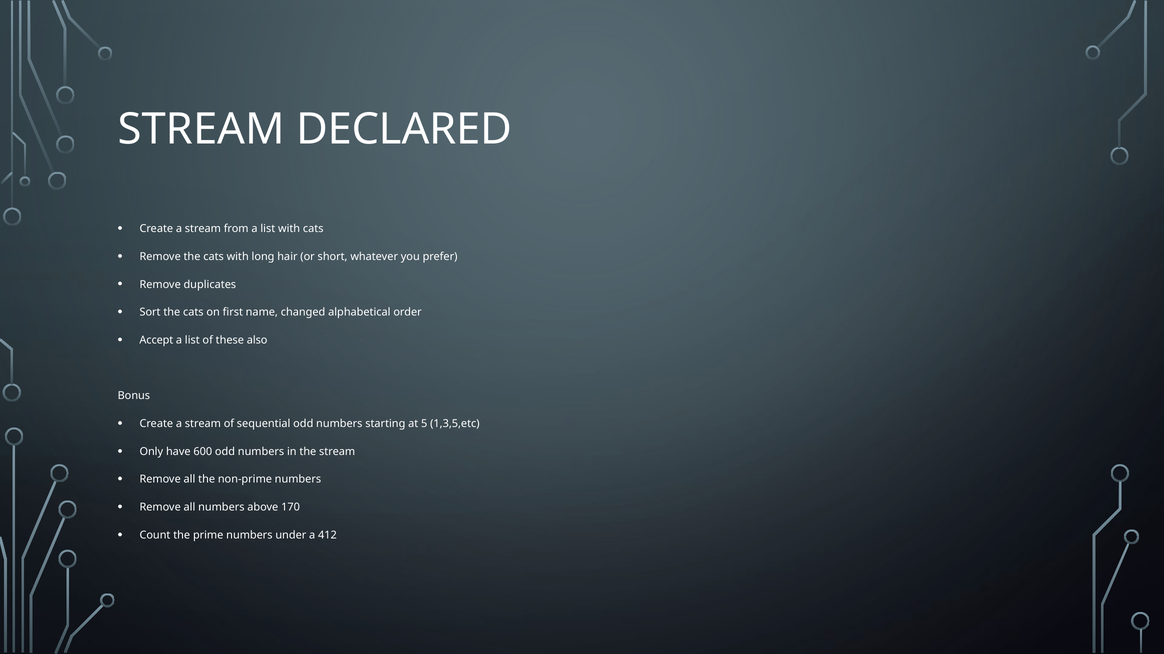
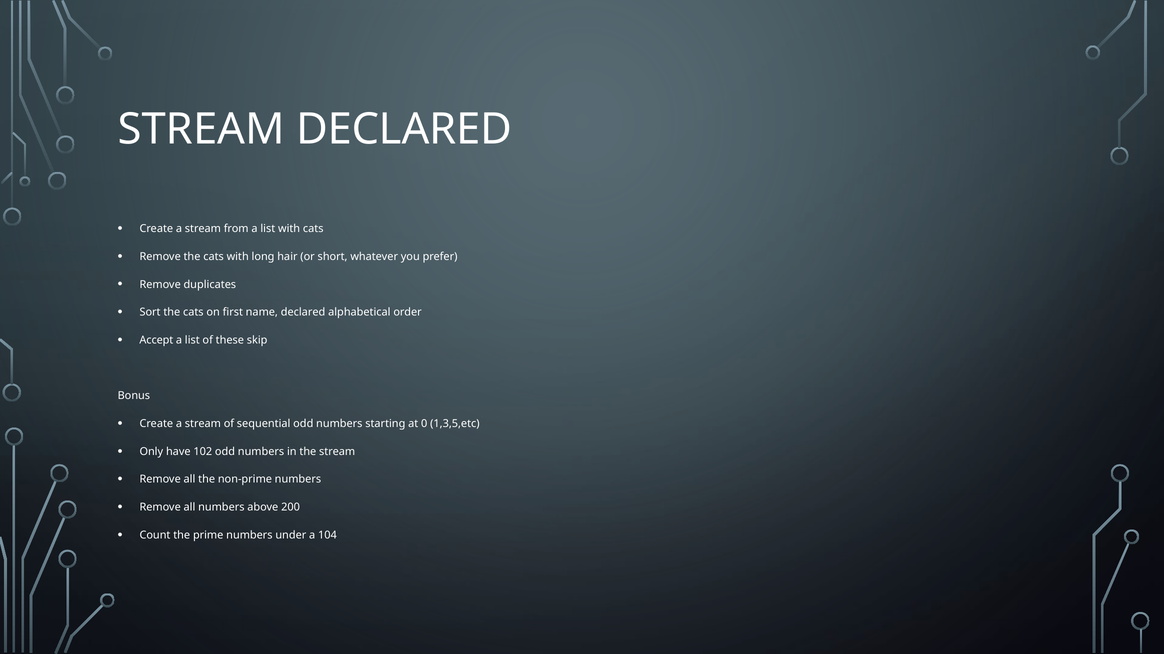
name changed: changed -> declared (303, 313)
also: also -> skip (257, 341)
5: 5 -> 0 (424, 424)
600: 600 -> 102 (203, 452)
170: 170 -> 200 (291, 508)
412: 412 -> 104 (327, 536)
